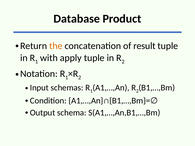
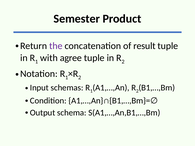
Database: Database -> Semester (77, 19)
the colour: orange -> purple (56, 46)
apply: apply -> agree (71, 58)
